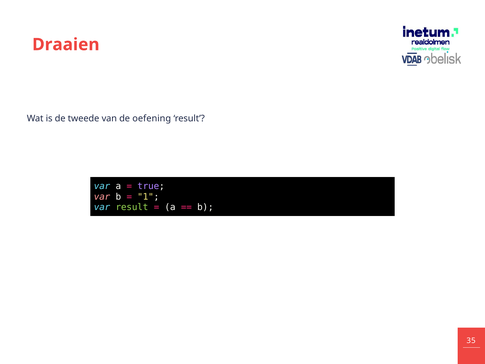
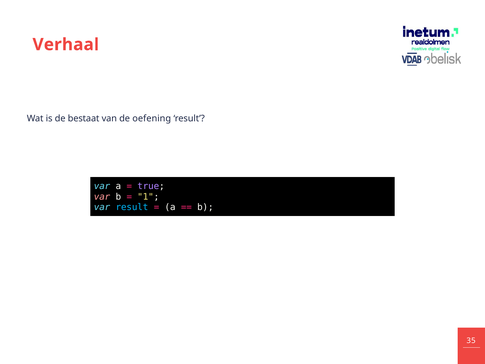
Draaien: Draaien -> Verhaal (66, 45)
tweede: tweede -> bestaat (84, 118)
result colour: light green -> light blue (132, 207)
